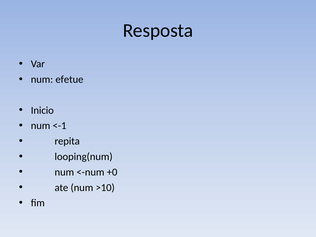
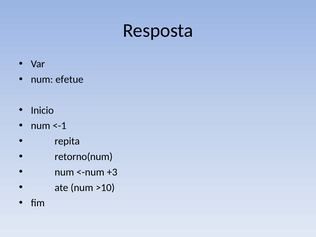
looping(num: looping(num -> retorno(num (84, 157)
+0: +0 -> +3 (112, 172)
